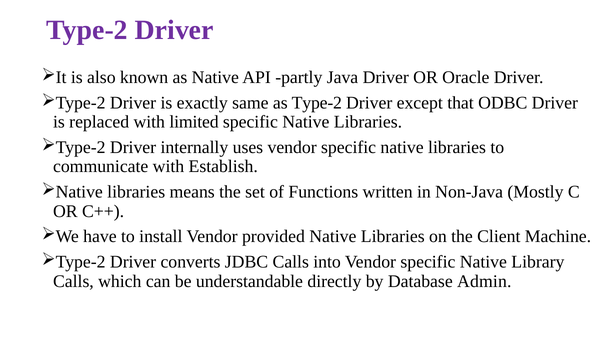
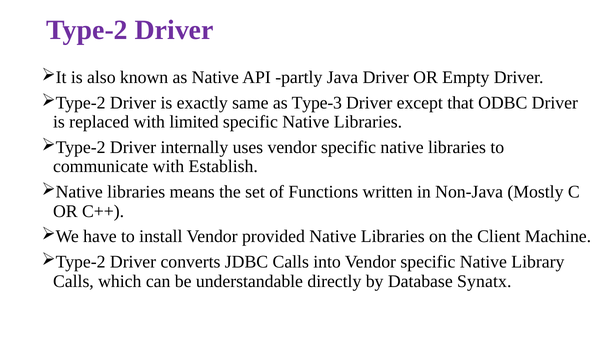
Oracle: Oracle -> Empty (466, 77)
as Type-2: Type-2 -> Type-3 (317, 103)
Admin: Admin -> Synatx (484, 281)
